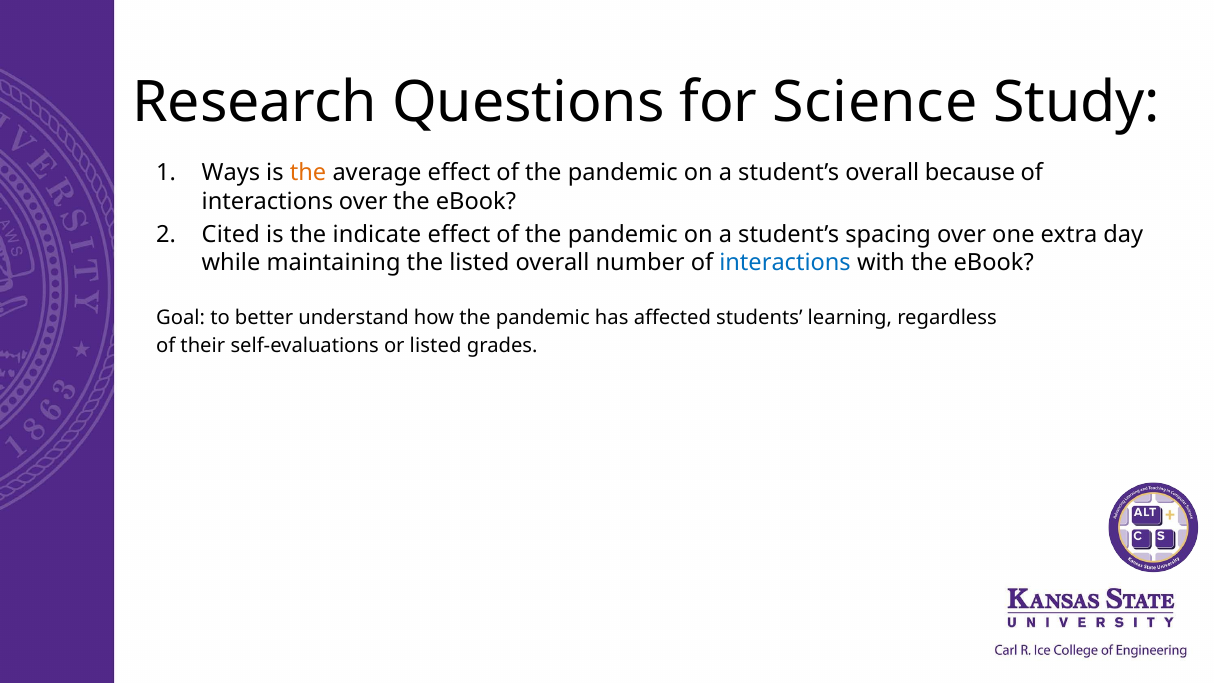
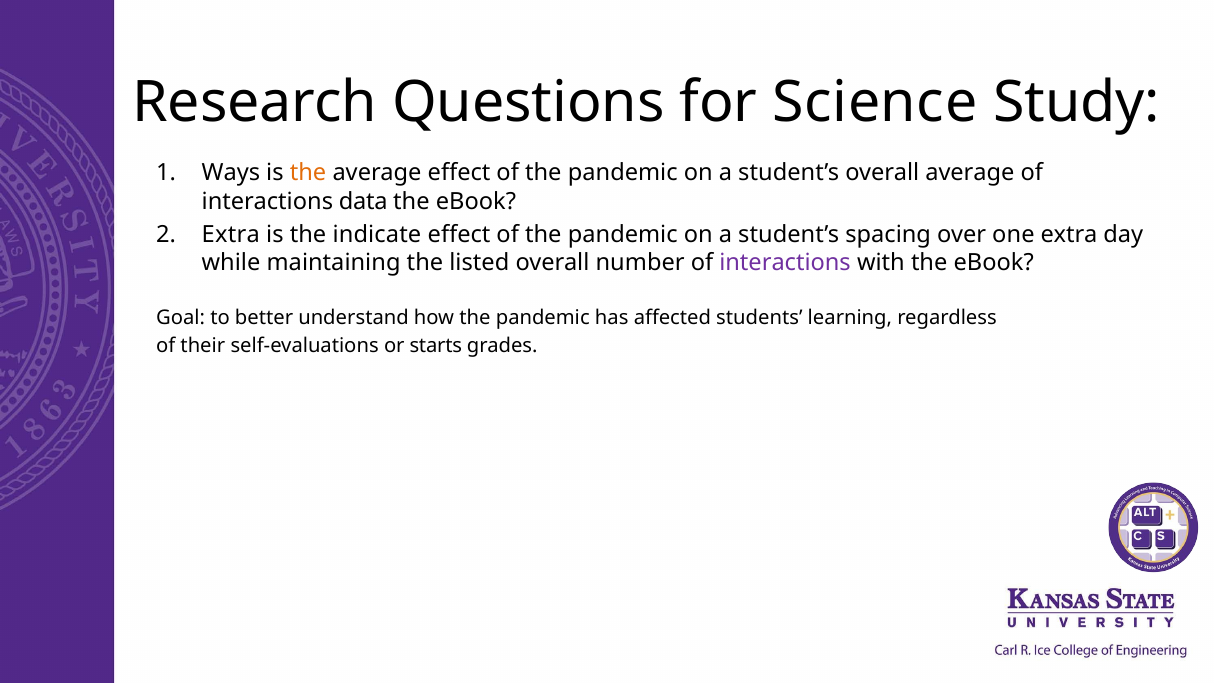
overall because: because -> average (970, 173)
interactions over: over -> data (363, 201)
Cited: Cited -> Extra (231, 235)
interactions colour: blue -> purple (785, 263)
or listed: listed -> starts (436, 346)
